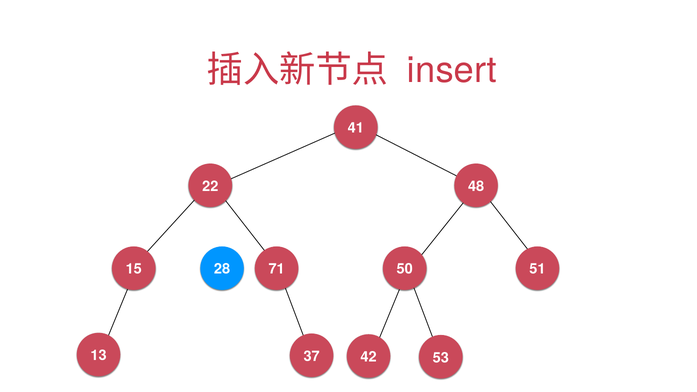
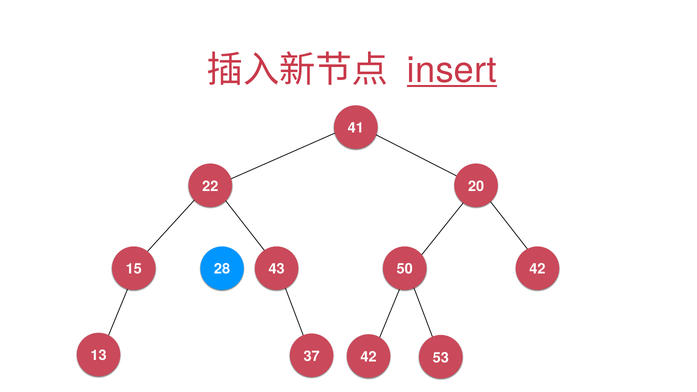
insert underline: none -> present (452, 70)
48: 48 -> 20 (476, 186)
71: 71 -> 43 (277, 269)
50 51: 51 -> 42 (537, 269)
